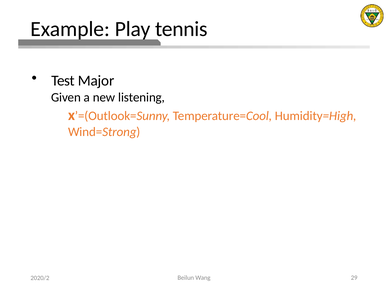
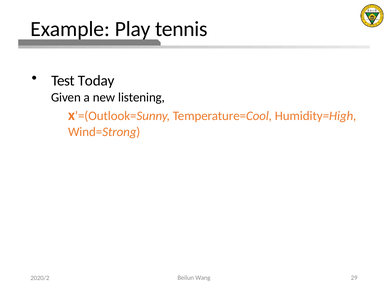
Major: Major -> Today (96, 81)
